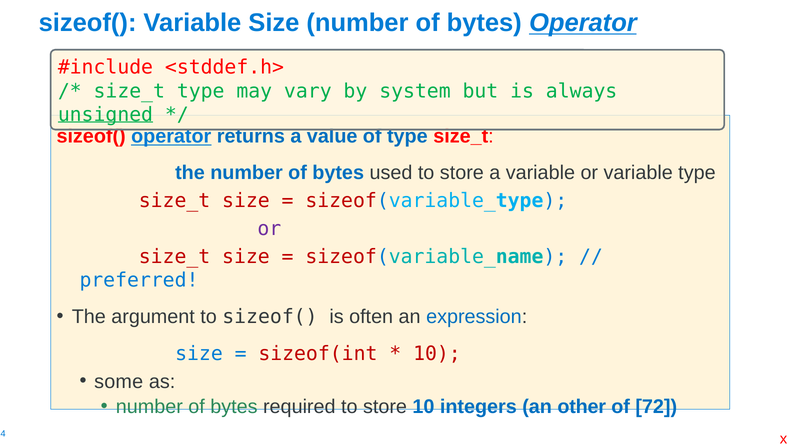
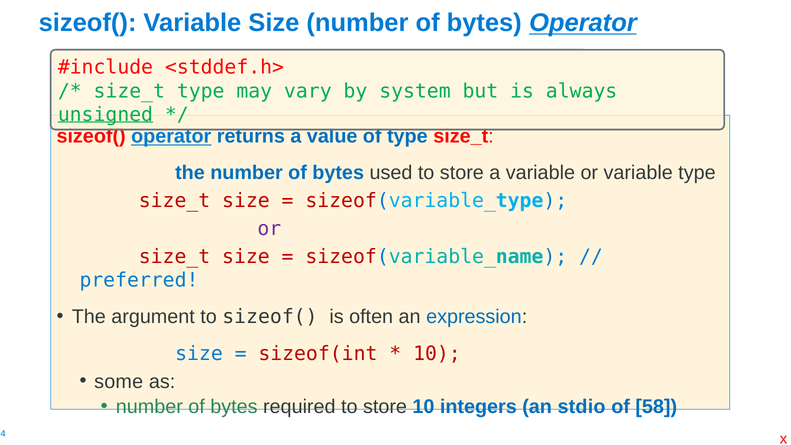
other: other -> stdio (582, 407)
72: 72 -> 58 (656, 407)
